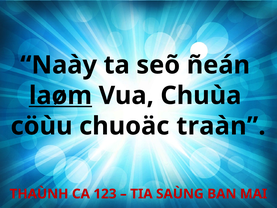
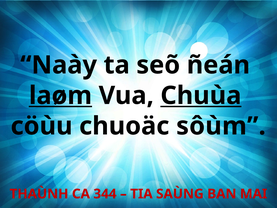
Chuùa underline: none -> present (201, 95)
traàn: traàn -> sôùm (221, 126)
123: 123 -> 344 (105, 194)
